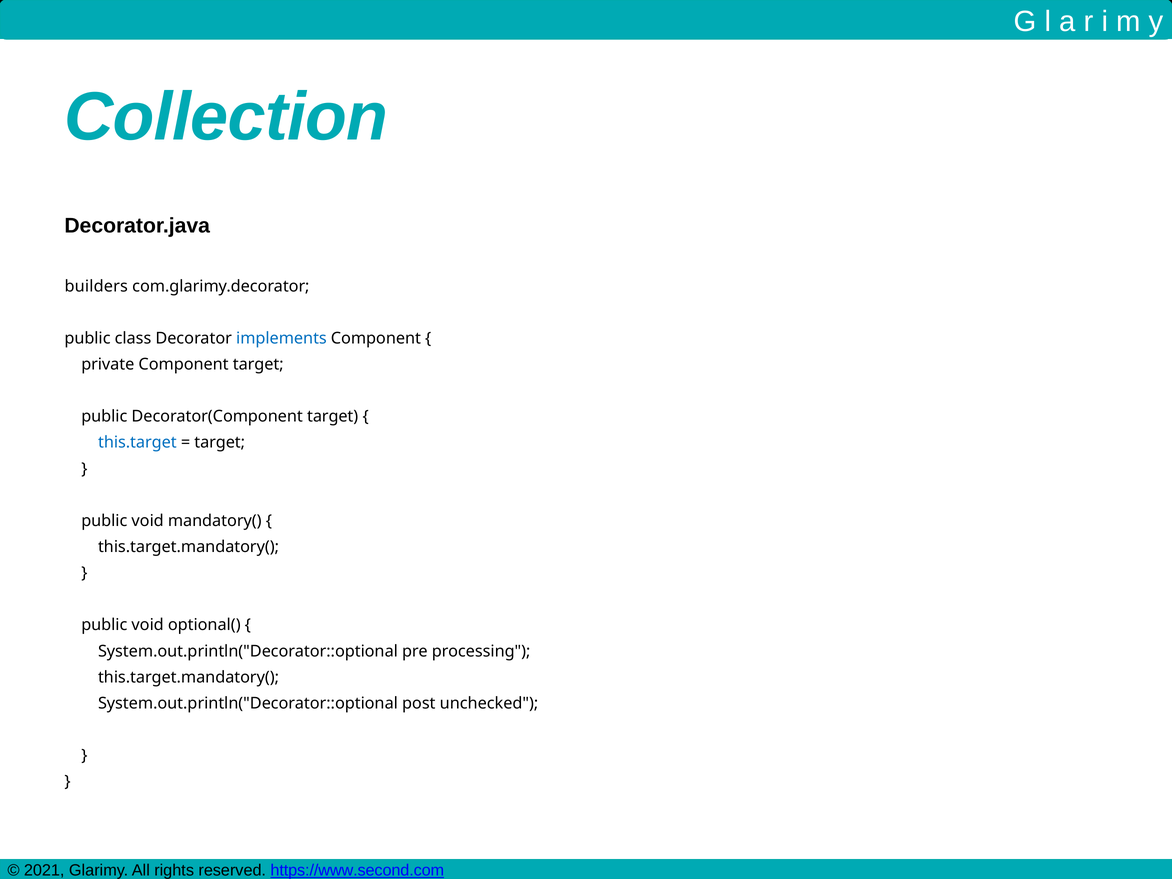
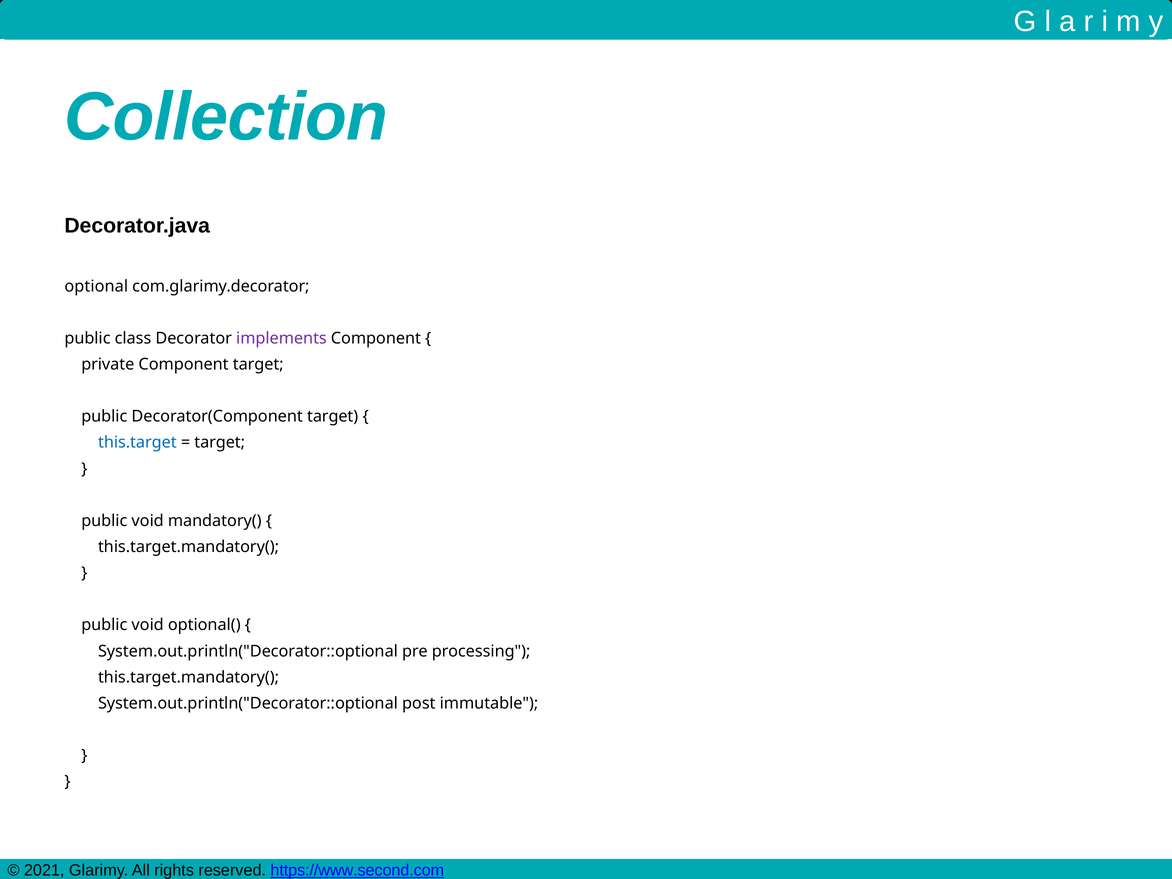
builders: builders -> optional (96, 286)
implements colour: blue -> purple (281, 338)
unchecked: unchecked -> immutable (489, 703)
